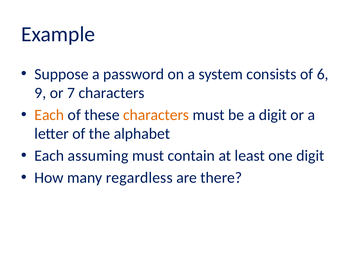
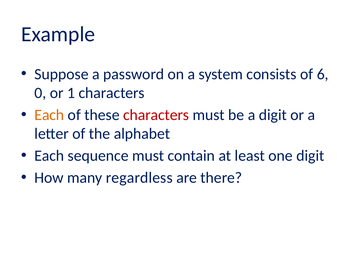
9: 9 -> 0 (40, 93)
7: 7 -> 1 (71, 93)
characters colour: orange -> red (156, 115)
assuming: assuming -> sequence (98, 156)
